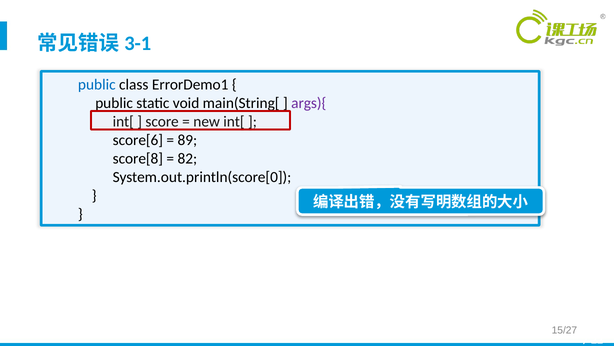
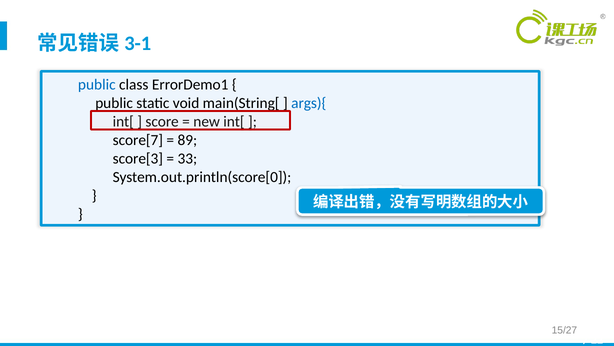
args){ colour: purple -> blue (309, 103)
score[6: score[6 -> score[7 (138, 140)
score[8: score[8 -> score[3 (138, 158)
82: 82 -> 33 (187, 158)
